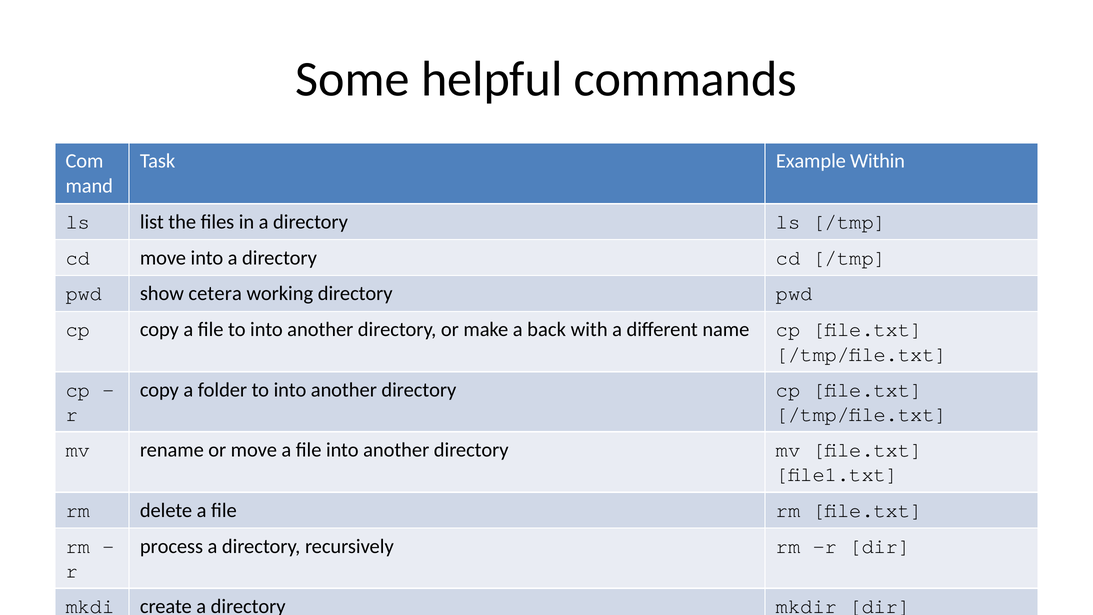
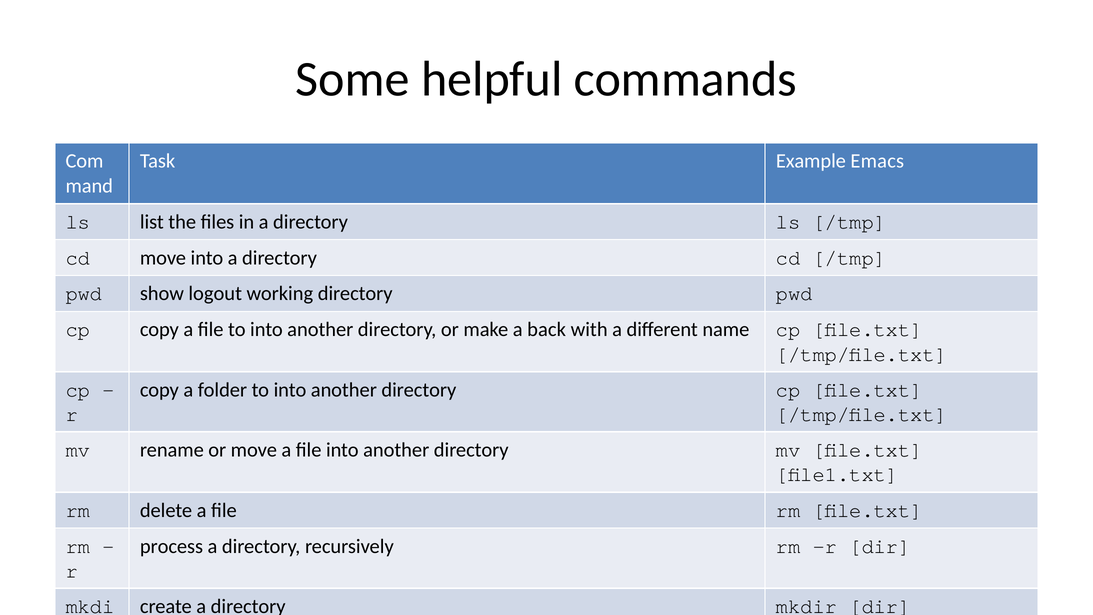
Within: Within -> Emacs (877, 161)
show cetera: cetera -> logout (215, 294)
